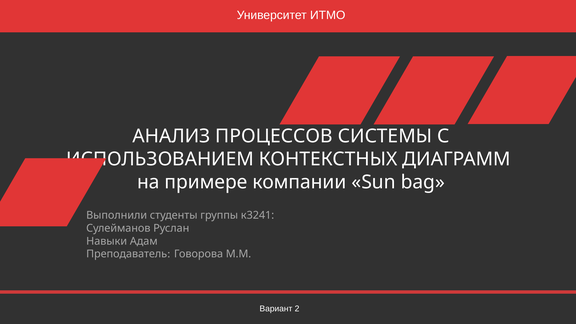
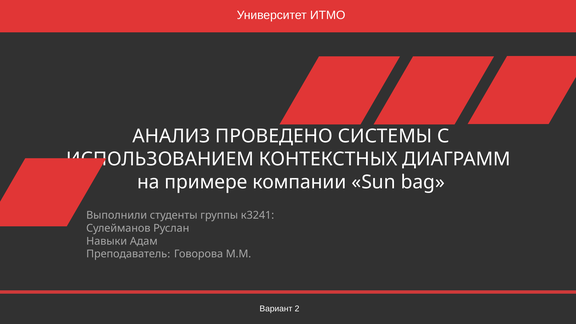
ПРОЦЕССОВ: ПРОЦЕССОВ -> ПРОВЕДЕНО (274, 136)
